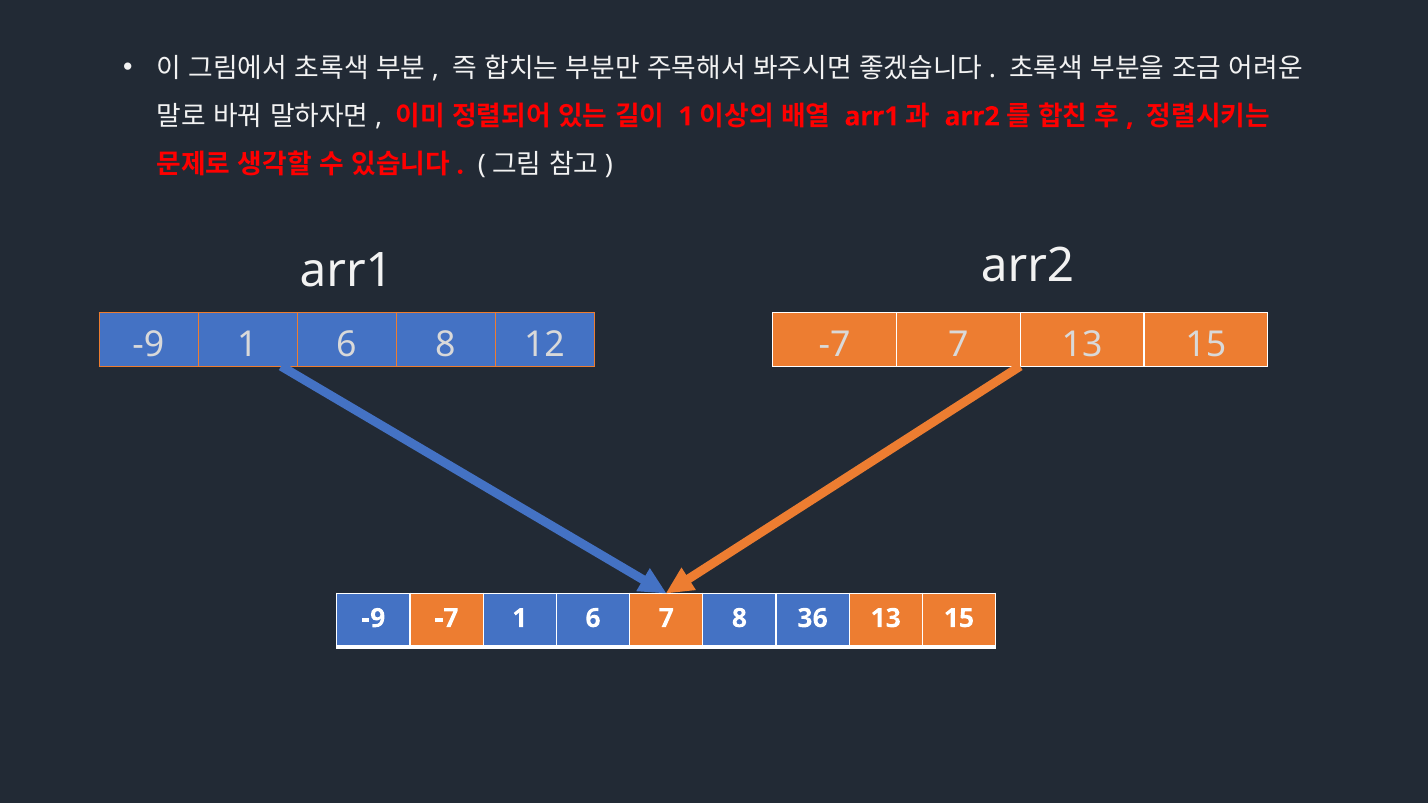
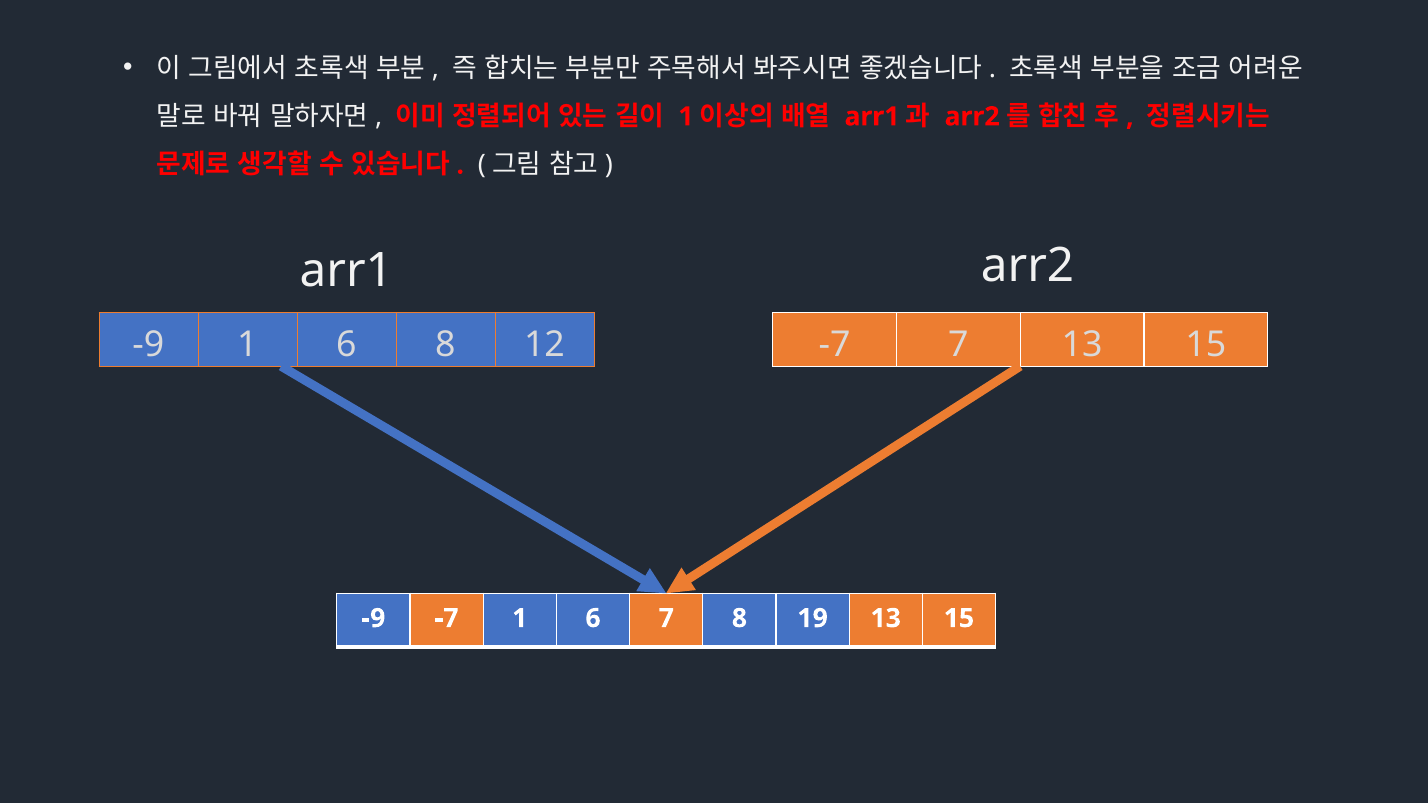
36: 36 -> 19 (813, 618)
